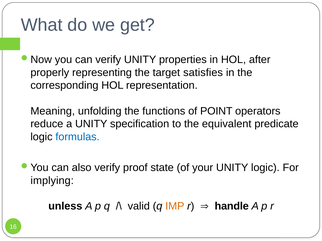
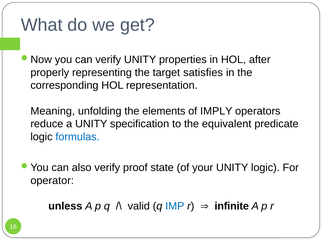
functions: functions -> elements (164, 111)
POINT: POINT -> IMPLY (216, 111)
implying: implying -> operator (52, 181)
IMP colour: orange -> blue (175, 207)
handle: handle -> infinite (232, 207)
